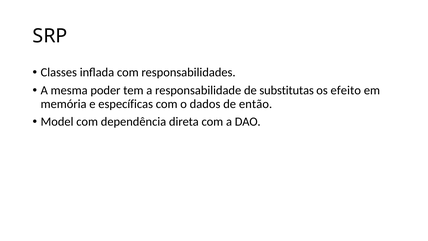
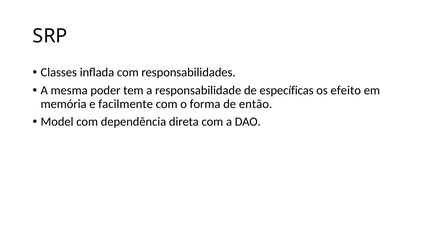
substitutas: substitutas -> específicas (287, 90)
específicas: específicas -> facilmente (126, 104)
dados: dados -> forma (205, 104)
